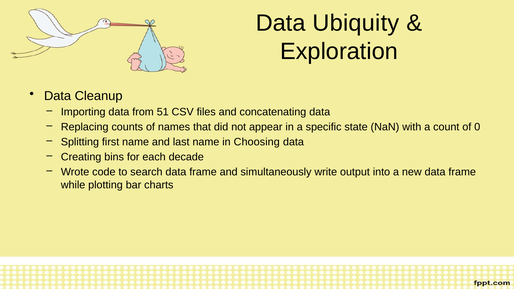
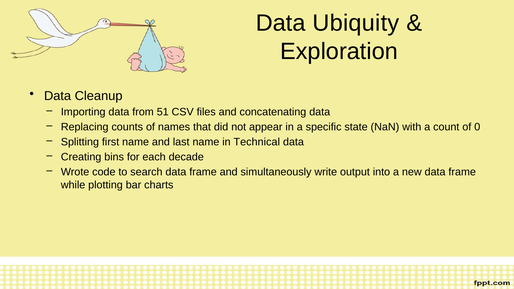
Choosing: Choosing -> Technical (257, 142)
